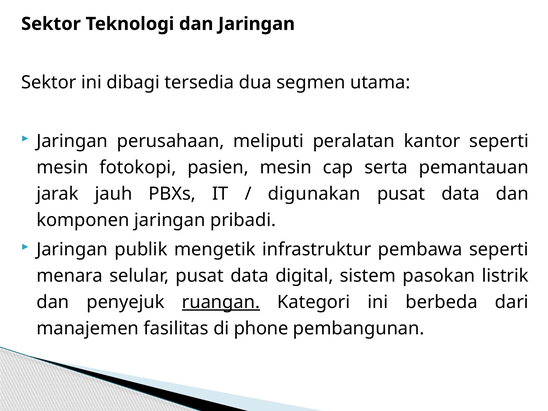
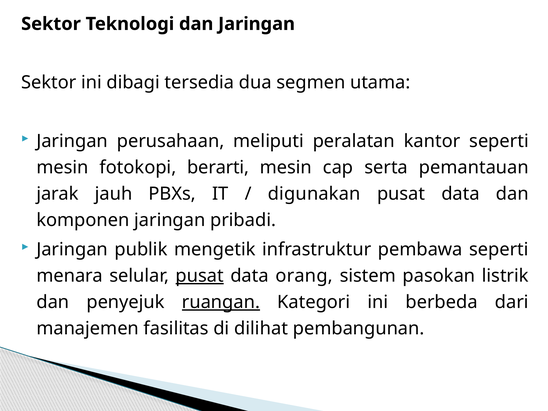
pasien: pasien -> berarti (218, 168)
pusat underline: none -> present (200, 276)
digital: digital -> orang (304, 276)
phone: phone -> dilihat (261, 328)
